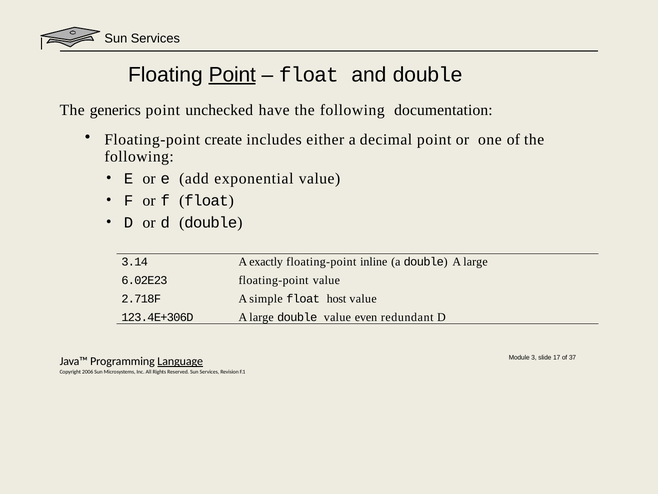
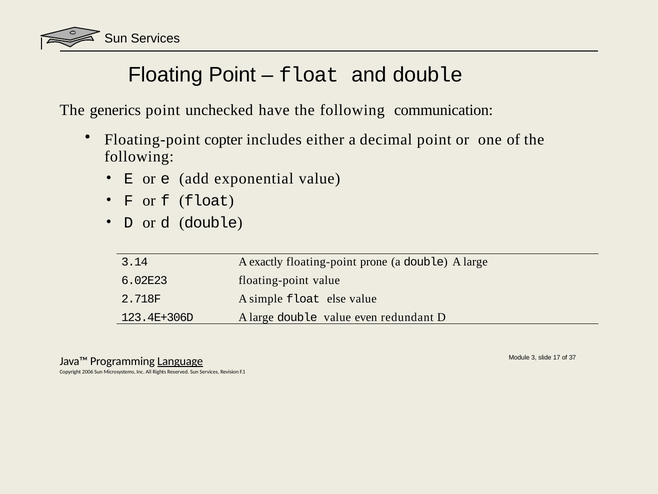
Point underline: present -> none (232, 75)
documentation: documentation -> communication (444, 110)
create: create -> copter (223, 140)
inline: inline -> prone (374, 262)
host: host -> else (336, 299)
